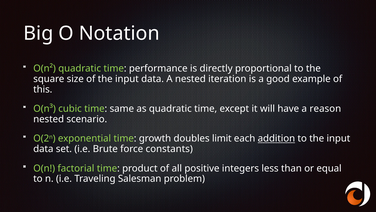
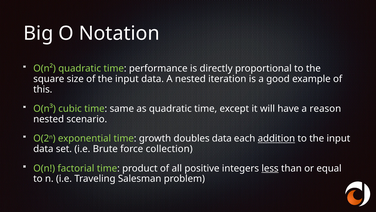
doubles limit: limit -> data (222, 138)
constants: constants -> collection (169, 149)
less underline: none -> present (270, 168)
